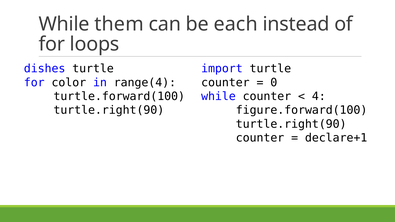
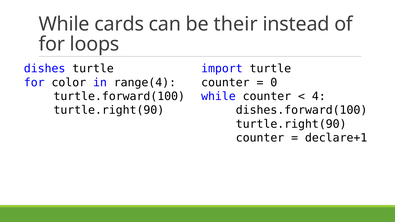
them: them -> cards (119, 24)
each: each -> their (236, 24)
figure.forward(100: figure.forward(100 -> dishes.forward(100 (302, 110)
